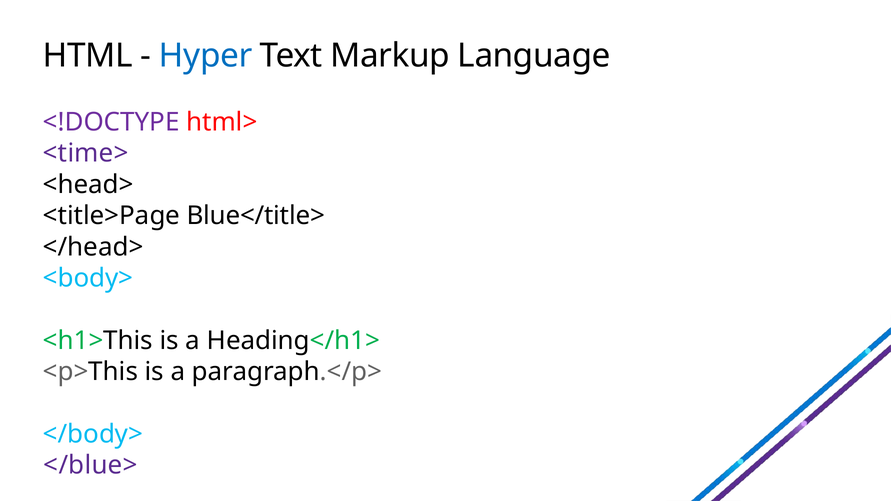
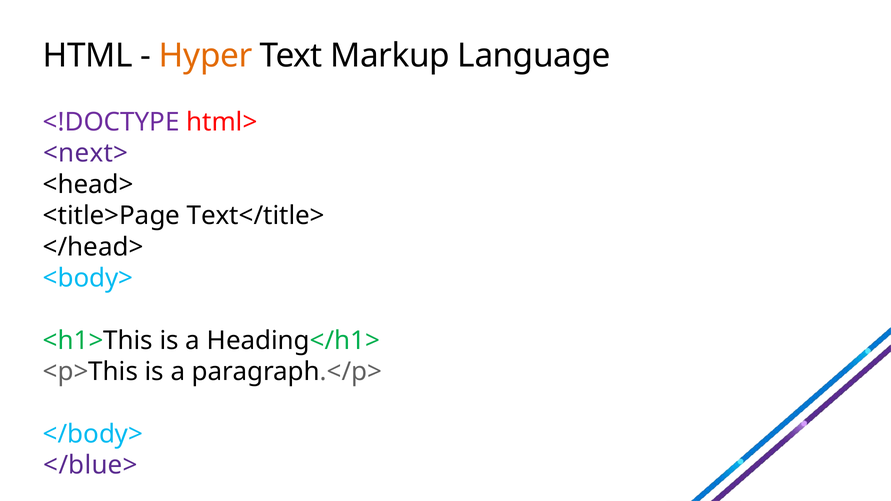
Hyper colour: blue -> orange (206, 56)
<time>: <time> -> <next> (86, 153)
Blue</title>: Blue</title> -> Text</title> (256, 216)
